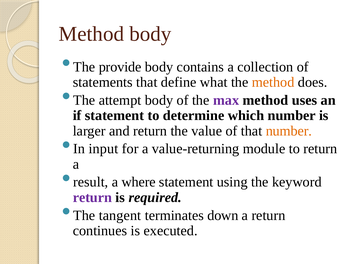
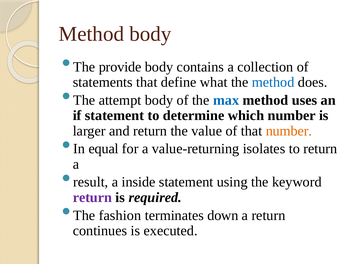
method colour: orange -> blue (273, 82)
max colour: purple -> blue (226, 100)
input: input -> equal (104, 149)
module: module -> isolates (264, 149)
where: where -> inside (139, 182)
tangent: tangent -> fashion (120, 215)
